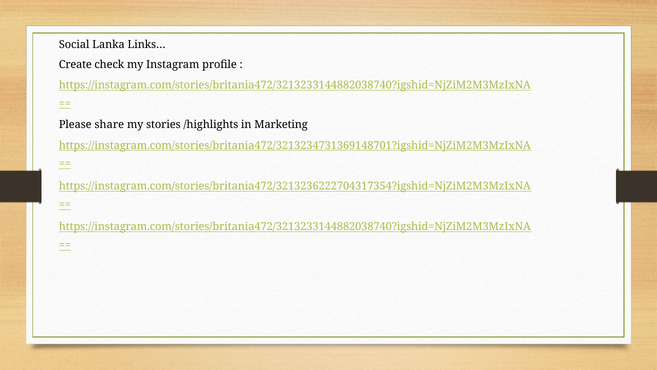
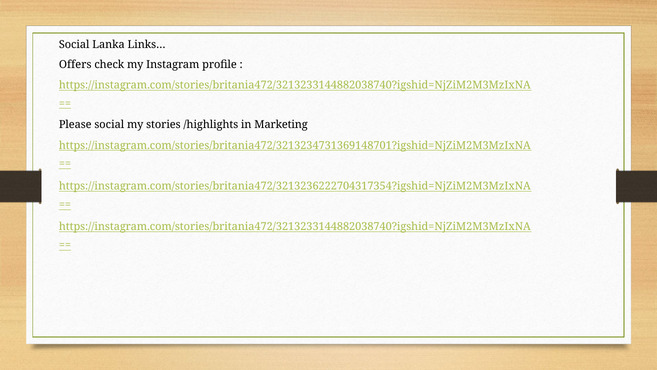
Create: Create -> Offers (75, 64)
Please share: share -> social (109, 125)
